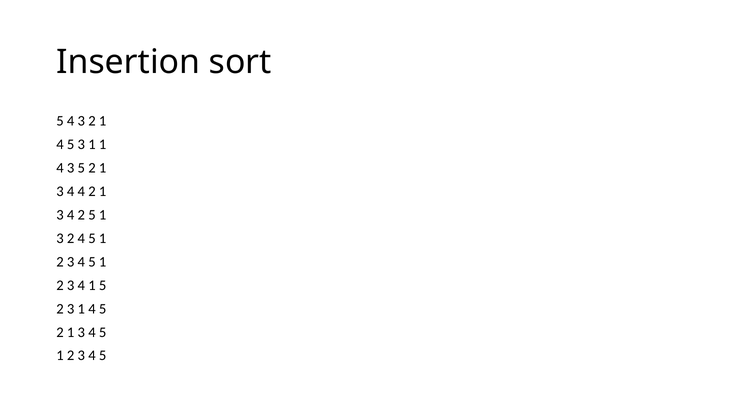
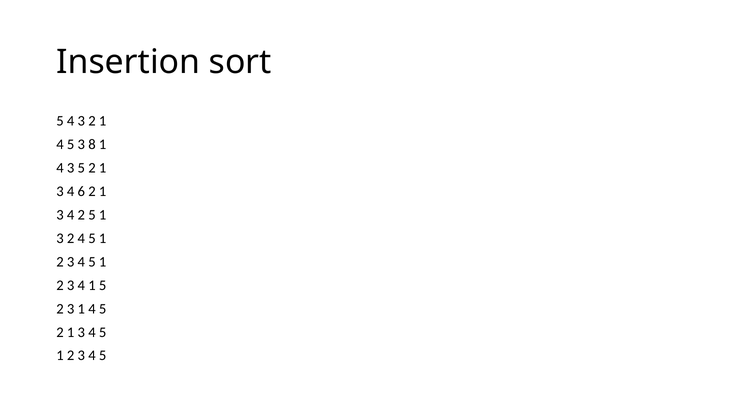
5 3 1: 1 -> 8 (92, 145)
4 4: 4 -> 6 (81, 191)
